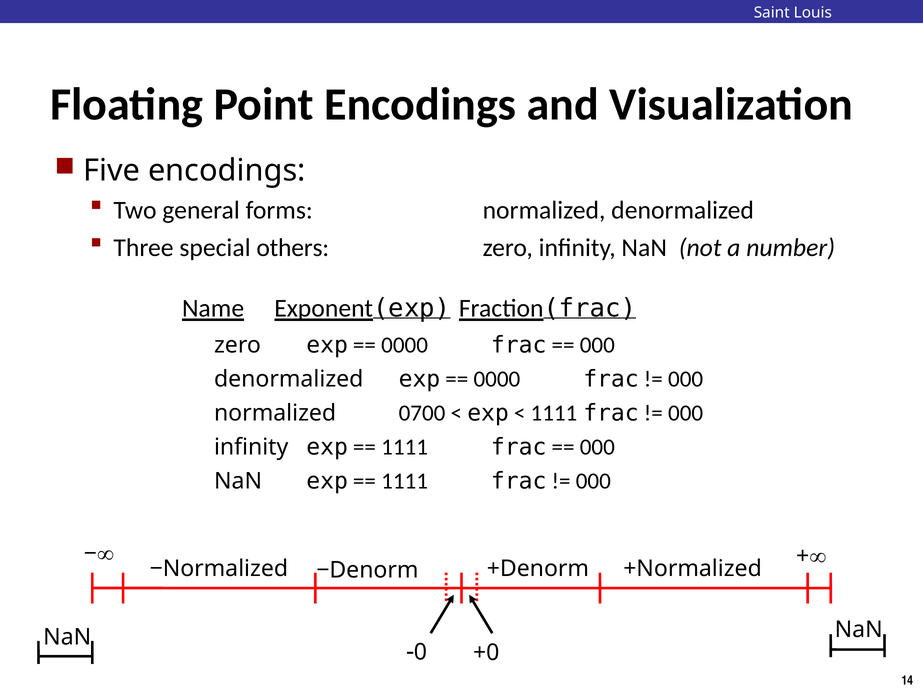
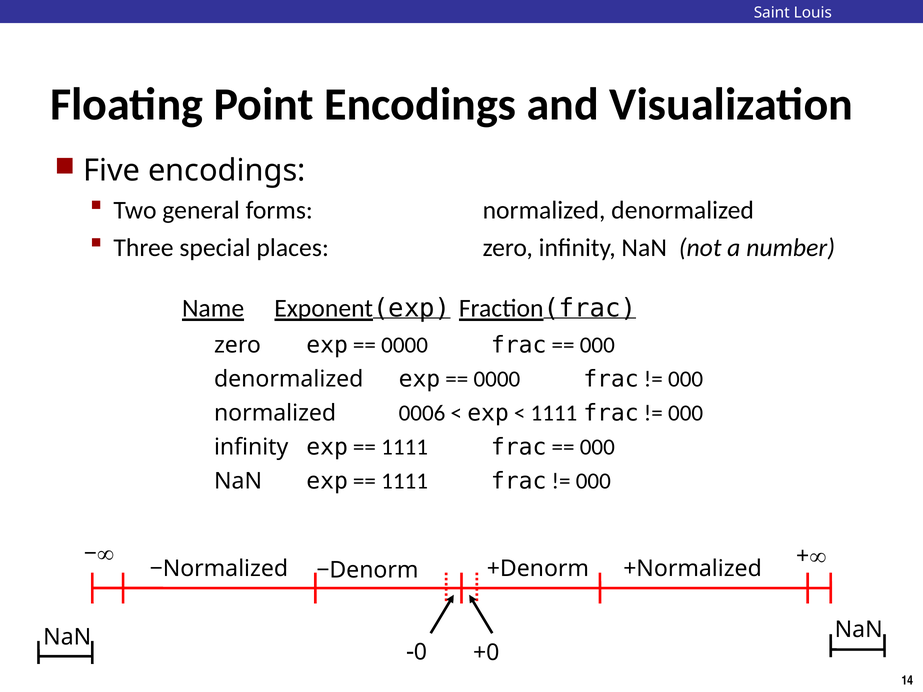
others: others -> places (293, 248)
0700: 0700 -> 0006 (422, 413)
